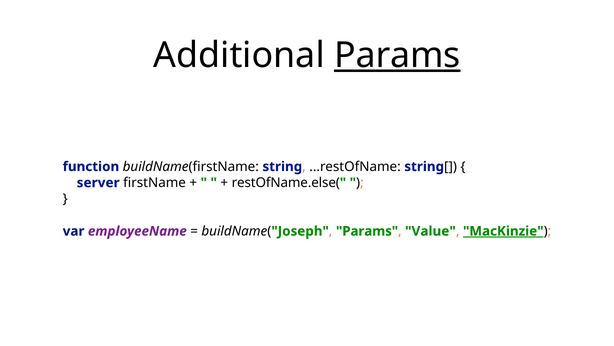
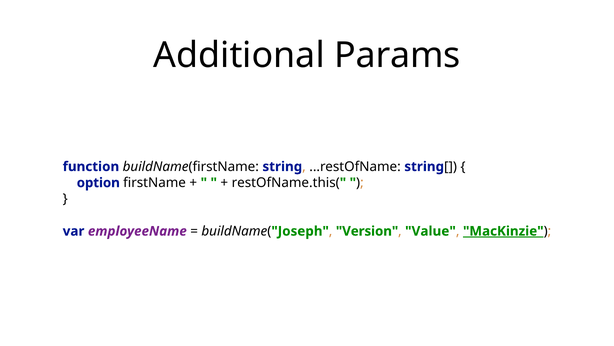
Params underline: present -> none (397, 55)
server: server -> option (98, 182)
restOfName.else(: restOfName.else( -> restOfName.this( (286, 182)
Params: Params -> Version (367, 231)
